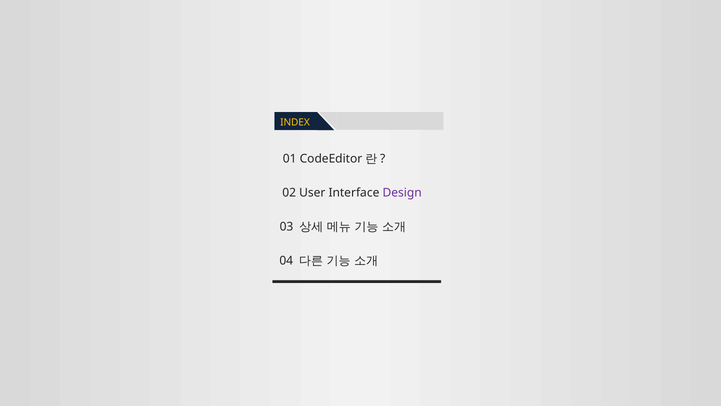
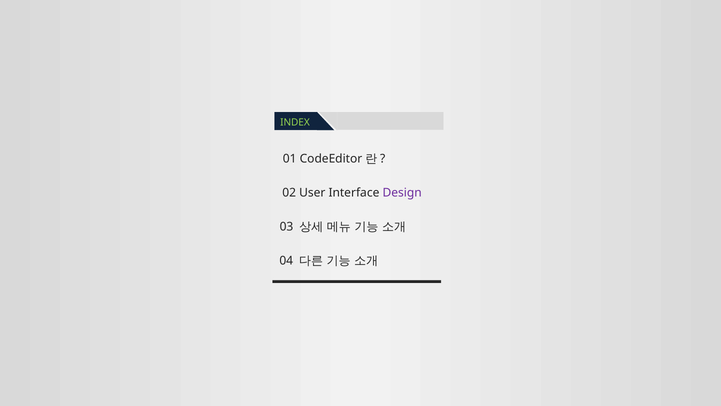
INDEX colour: yellow -> light green (295, 122)
